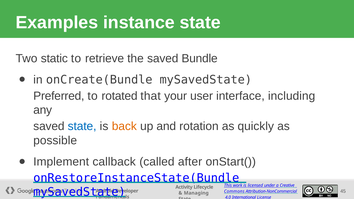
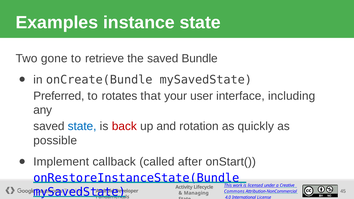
static: static -> gone (54, 58)
rotated: rotated -> rotates (119, 96)
back colour: orange -> red (124, 126)
